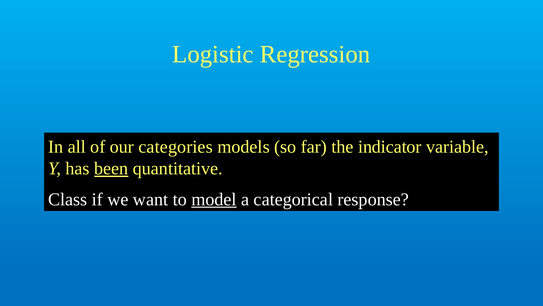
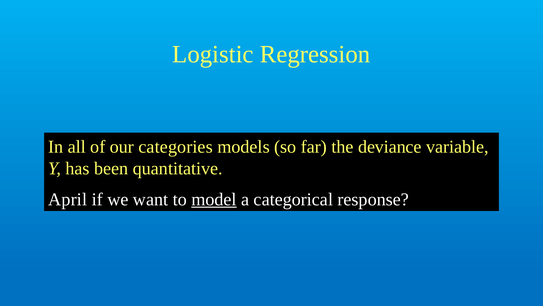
indicator: indicator -> deviance (390, 146)
been underline: present -> none (111, 168)
Class: Class -> April (68, 199)
